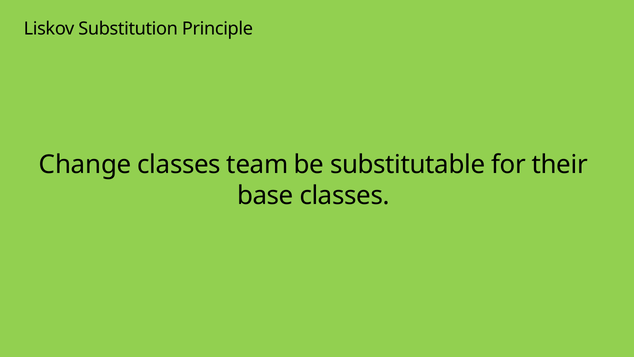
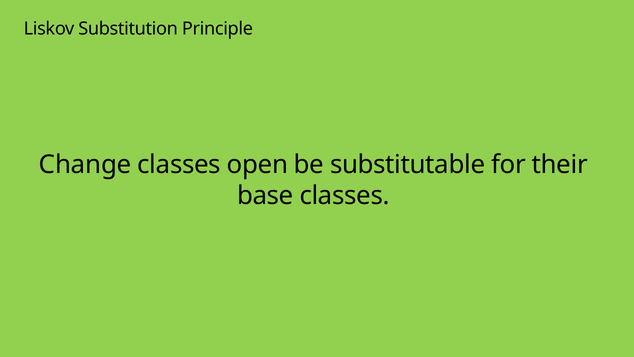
team: team -> open (257, 165)
